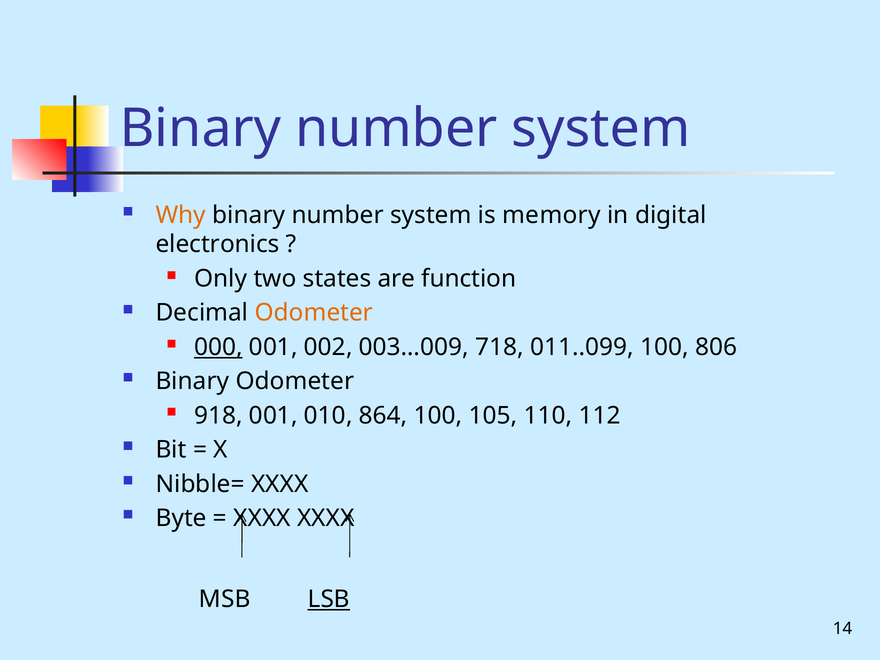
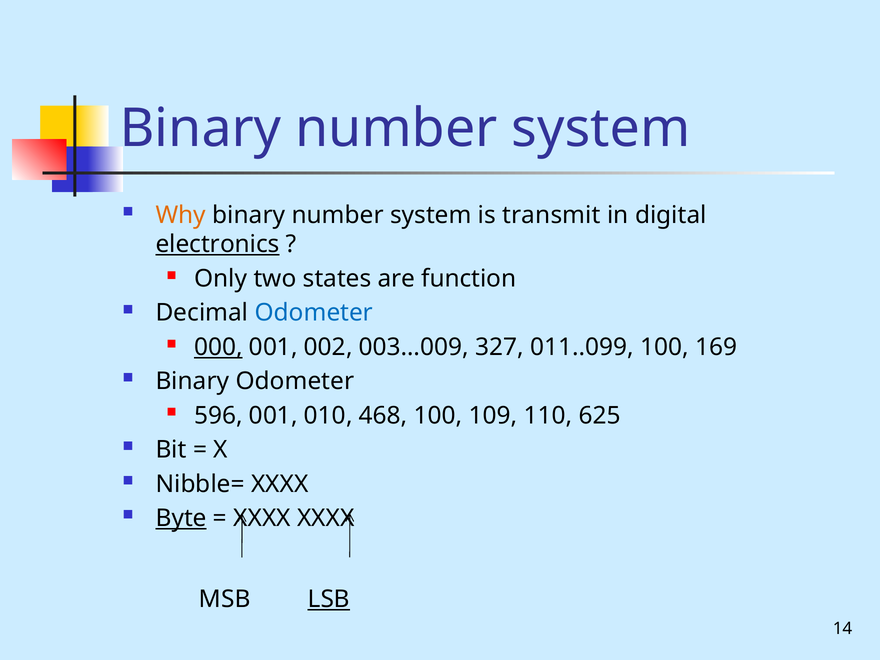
memory: memory -> transmit (551, 215)
electronics underline: none -> present (218, 244)
Odometer colour: orange -> blue (314, 313)
718: 718 -> 327 (499, 347)
806: 806 -> 169 (716, 347)
918: 918 -> 596 (218, 415)
864: 864 -> 468 (383, 415)
105: 105 -> 109 (493, 415)
112: 112 -> 625 (600, 415)
Byte underline: none -> present (181, 518)
